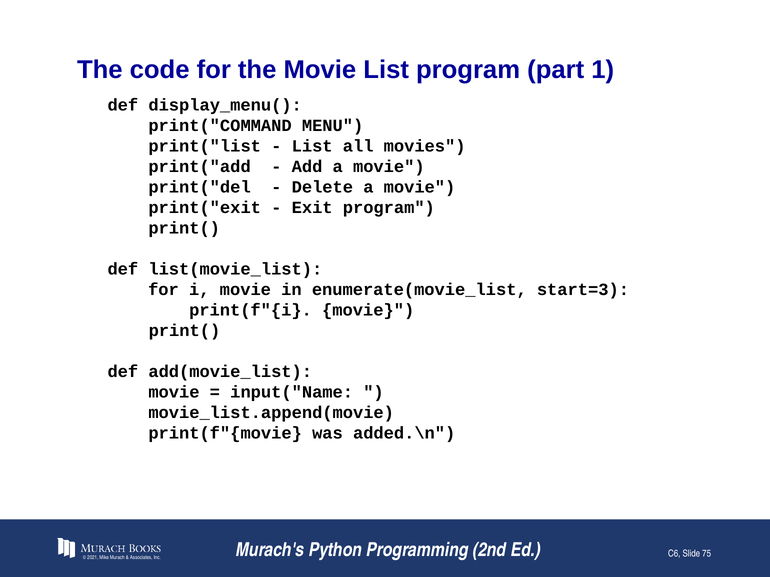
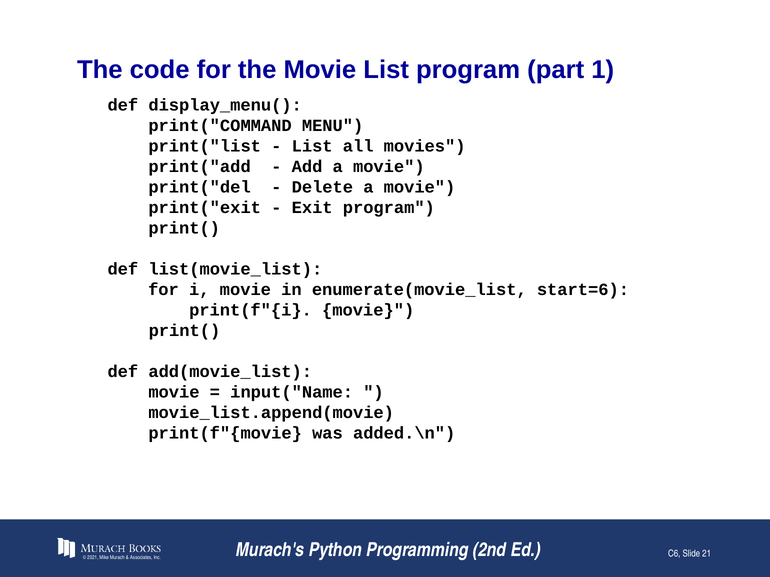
start=3: start=3 -> start=6 (583, 290)
75: 75 -> 21 (707, 554)
